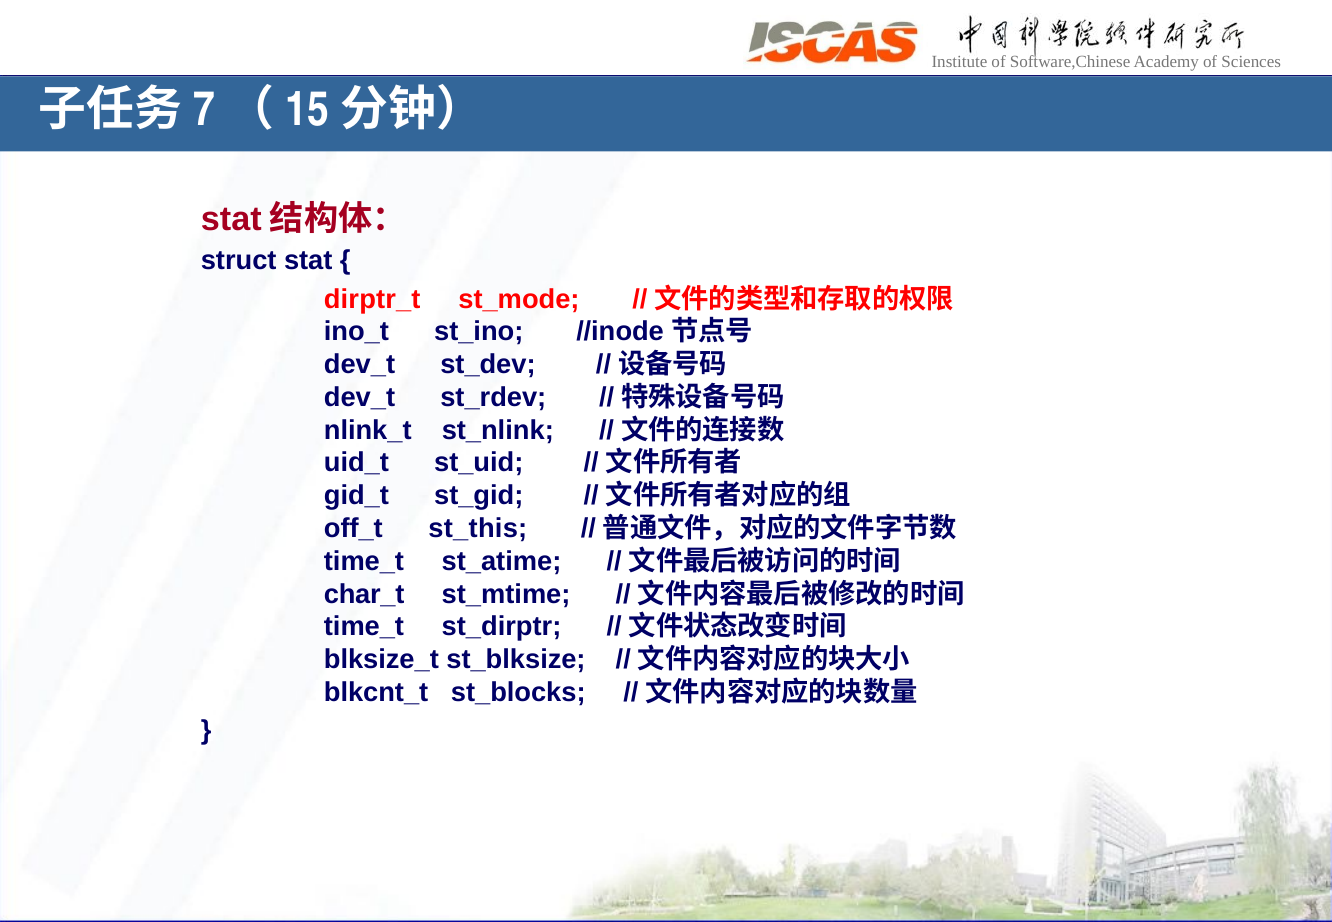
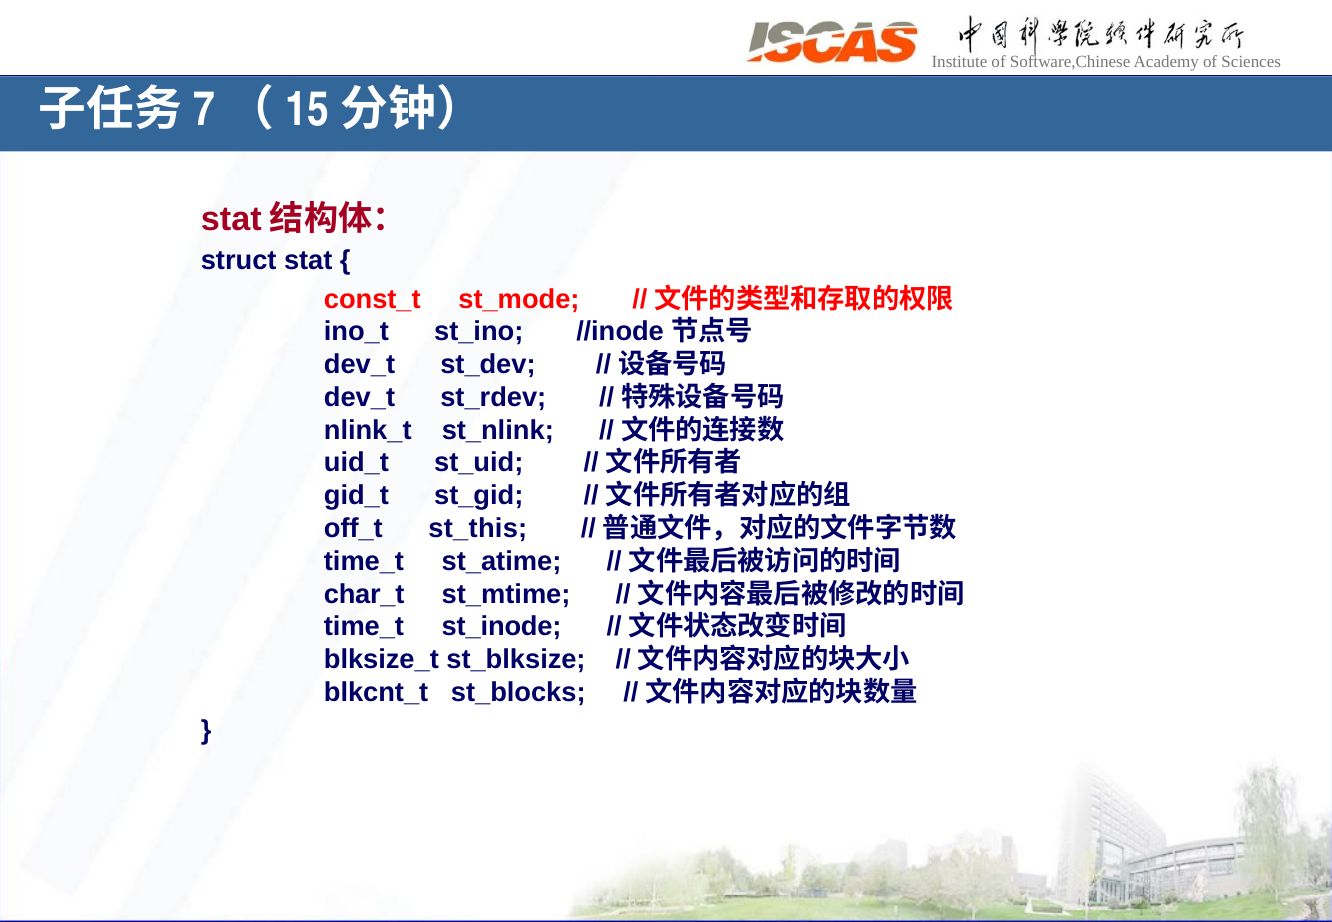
dirptr_t: dirptr_t -> const_t (372, 299)
st_dirptr: st_dirptr -> st_inode (502, 627)
